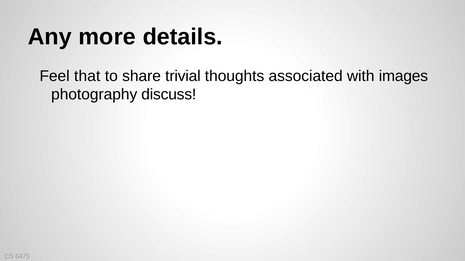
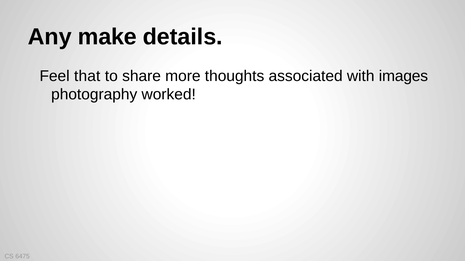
more: more -> make (107, 37)
trivial: trivial -> more (183, 76)
discuss: discuss -> worked (169, 95)
